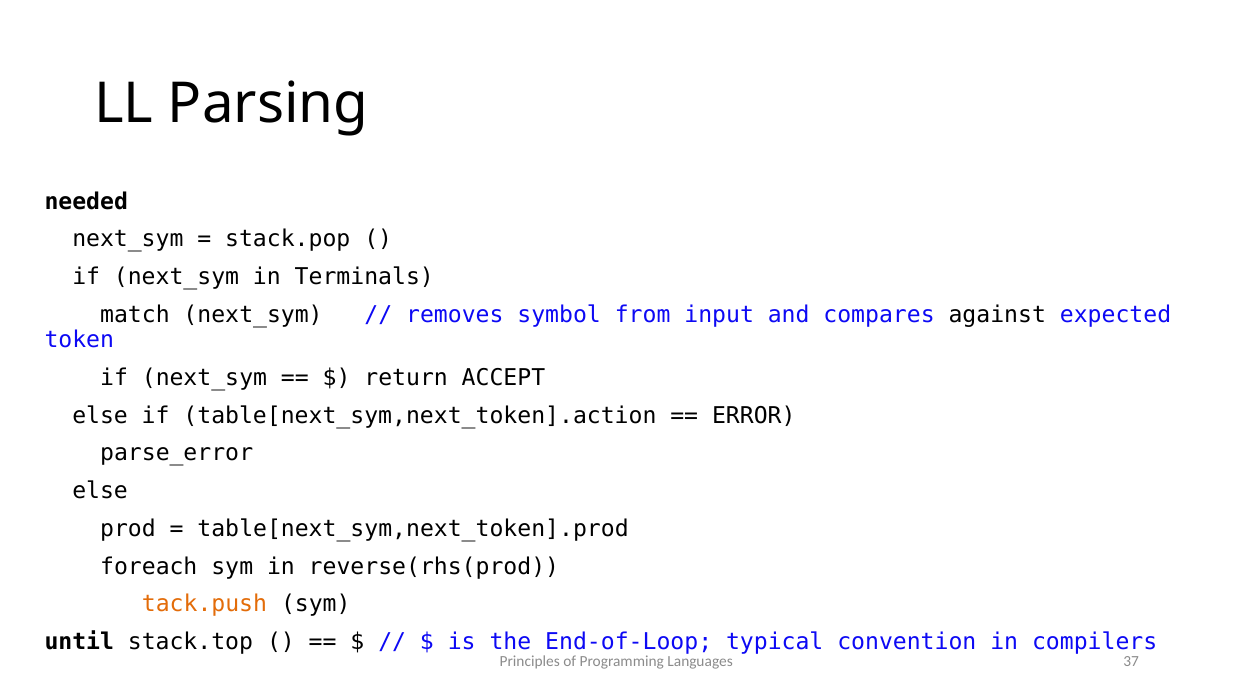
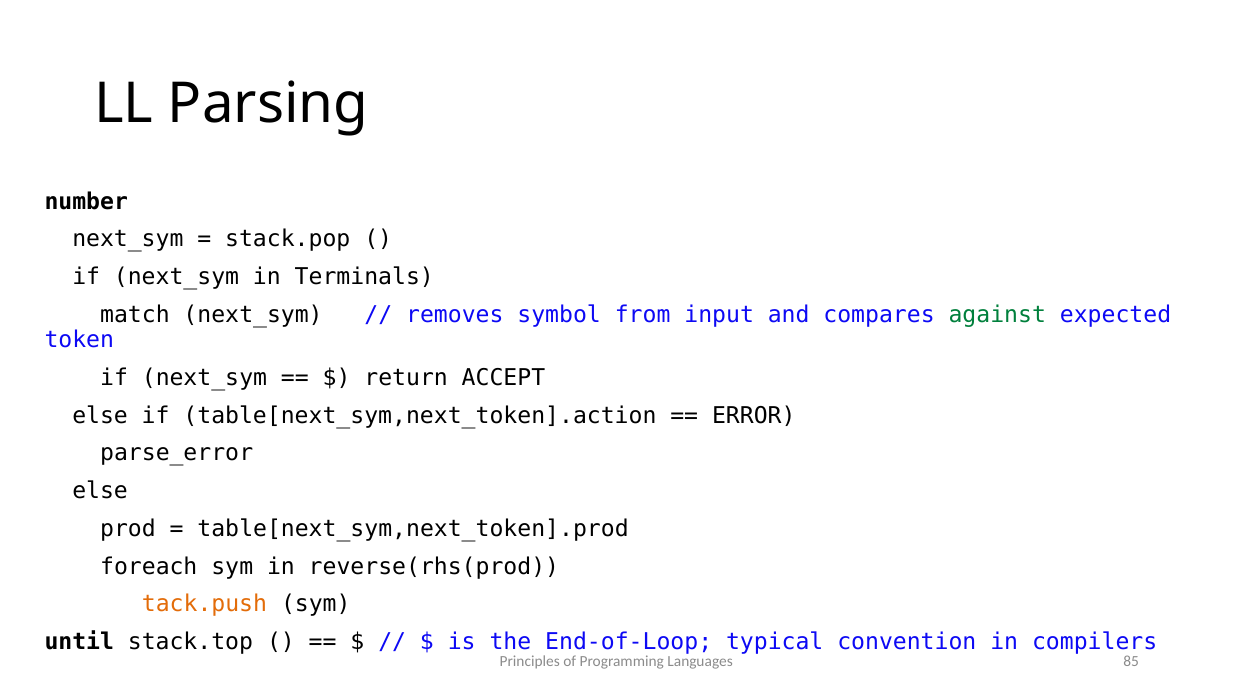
needed: needed -> number (86, 202)
against colour: black -> green (997, 315)
37: 37 -> 85 (1131, 662)
